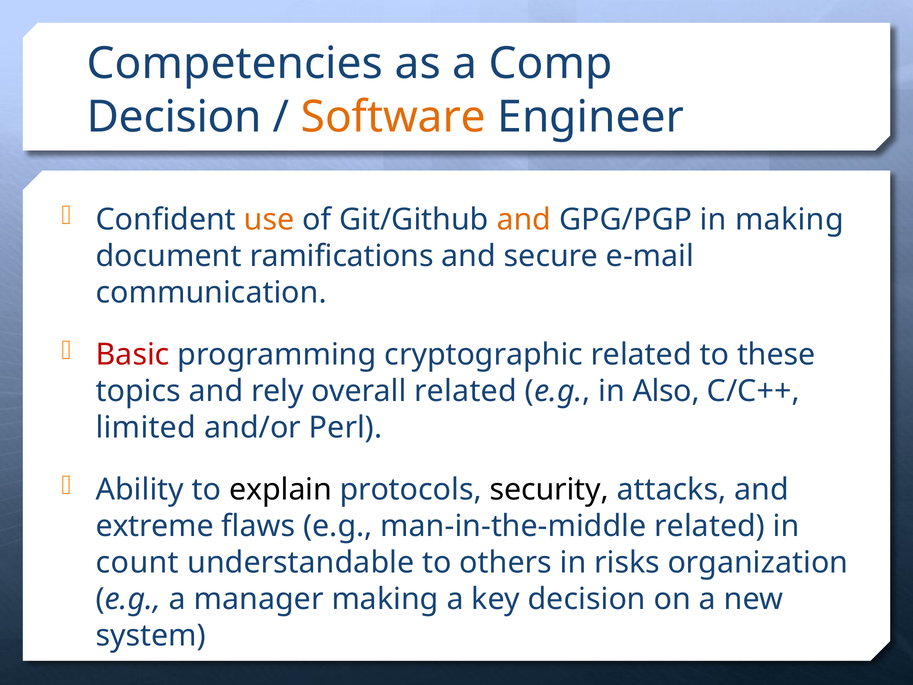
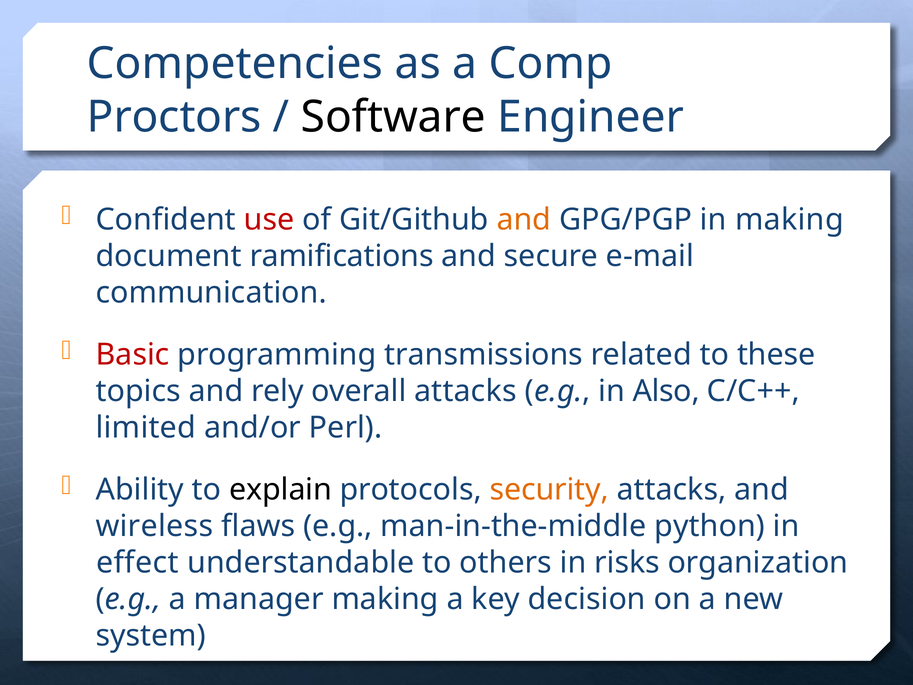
Decision: Decision -> Proctors (174, 117)
Software colour: orange -> black (393, 117)
use colour: orange -> red (269, 220)
cryptographic: cryptographic -> transmissions (484, 355)
overall related: related -> attacks (465, 391)
security colour: black -> orange (549, 490)
extreme: extreme -> wireless (154, 526)
man-in-the-middle related: related -> python (710, 526)
count: count -> effect (137, 563)
